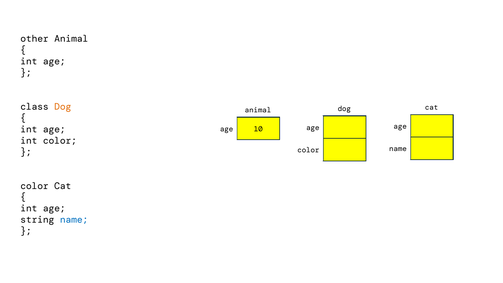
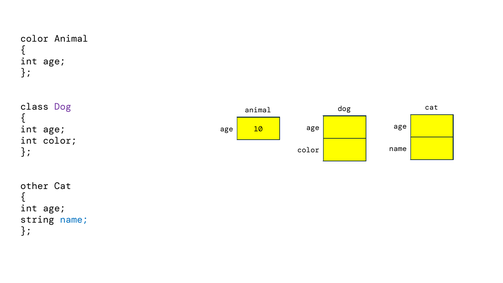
other: other -> color (35, 39)
Dog colour: orange -> purple (63, 107)
color: color -> other (35, 186)
